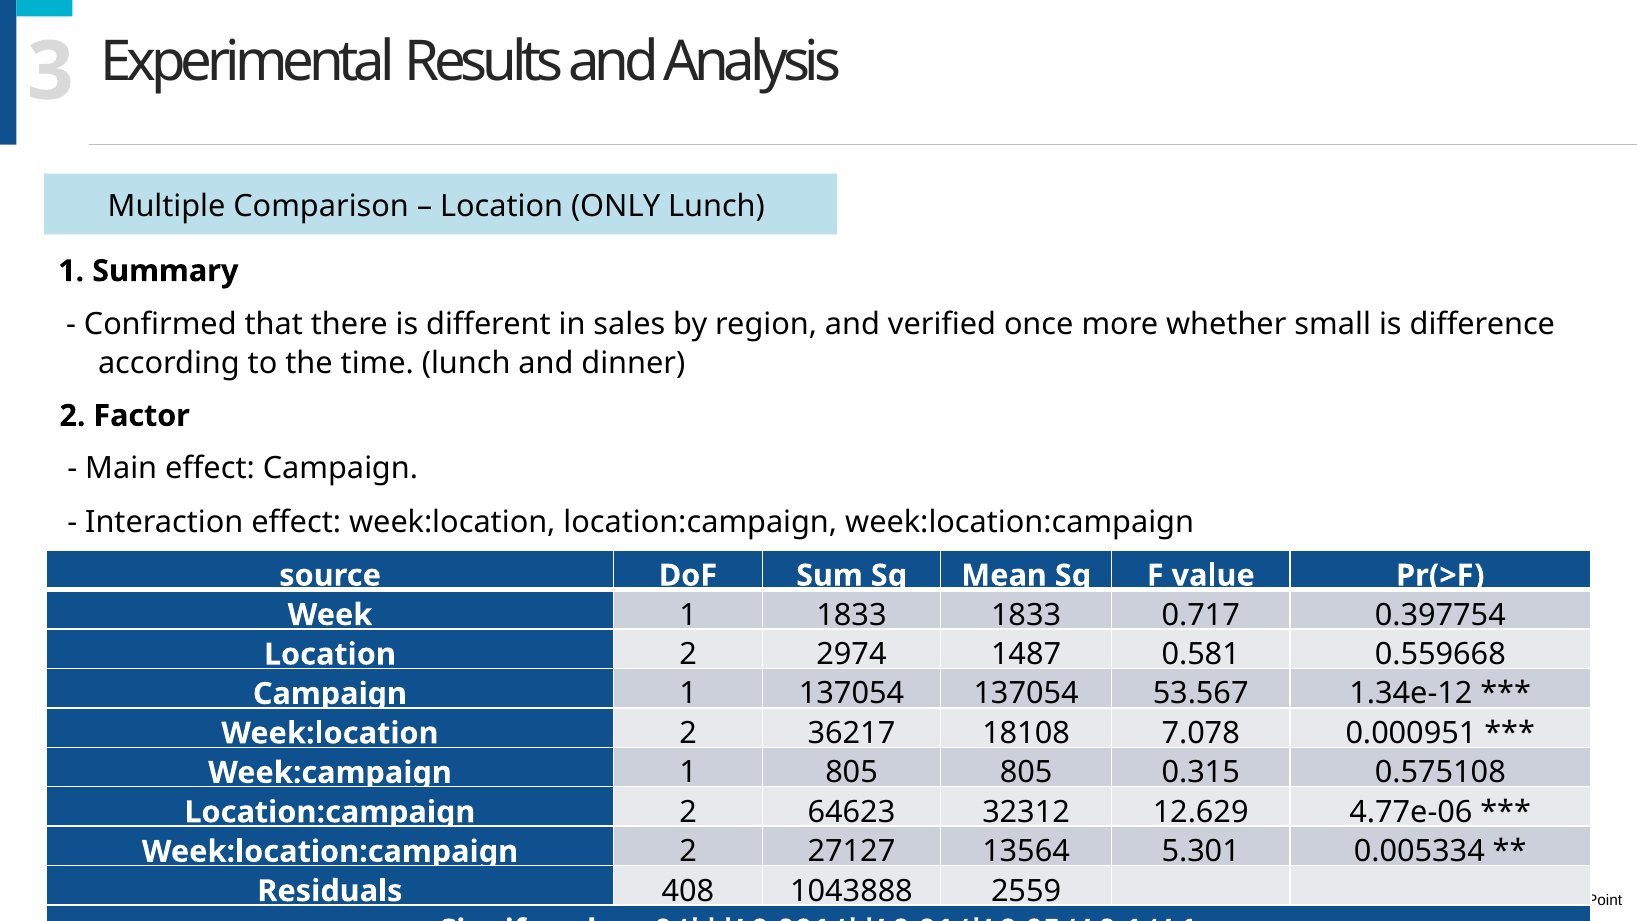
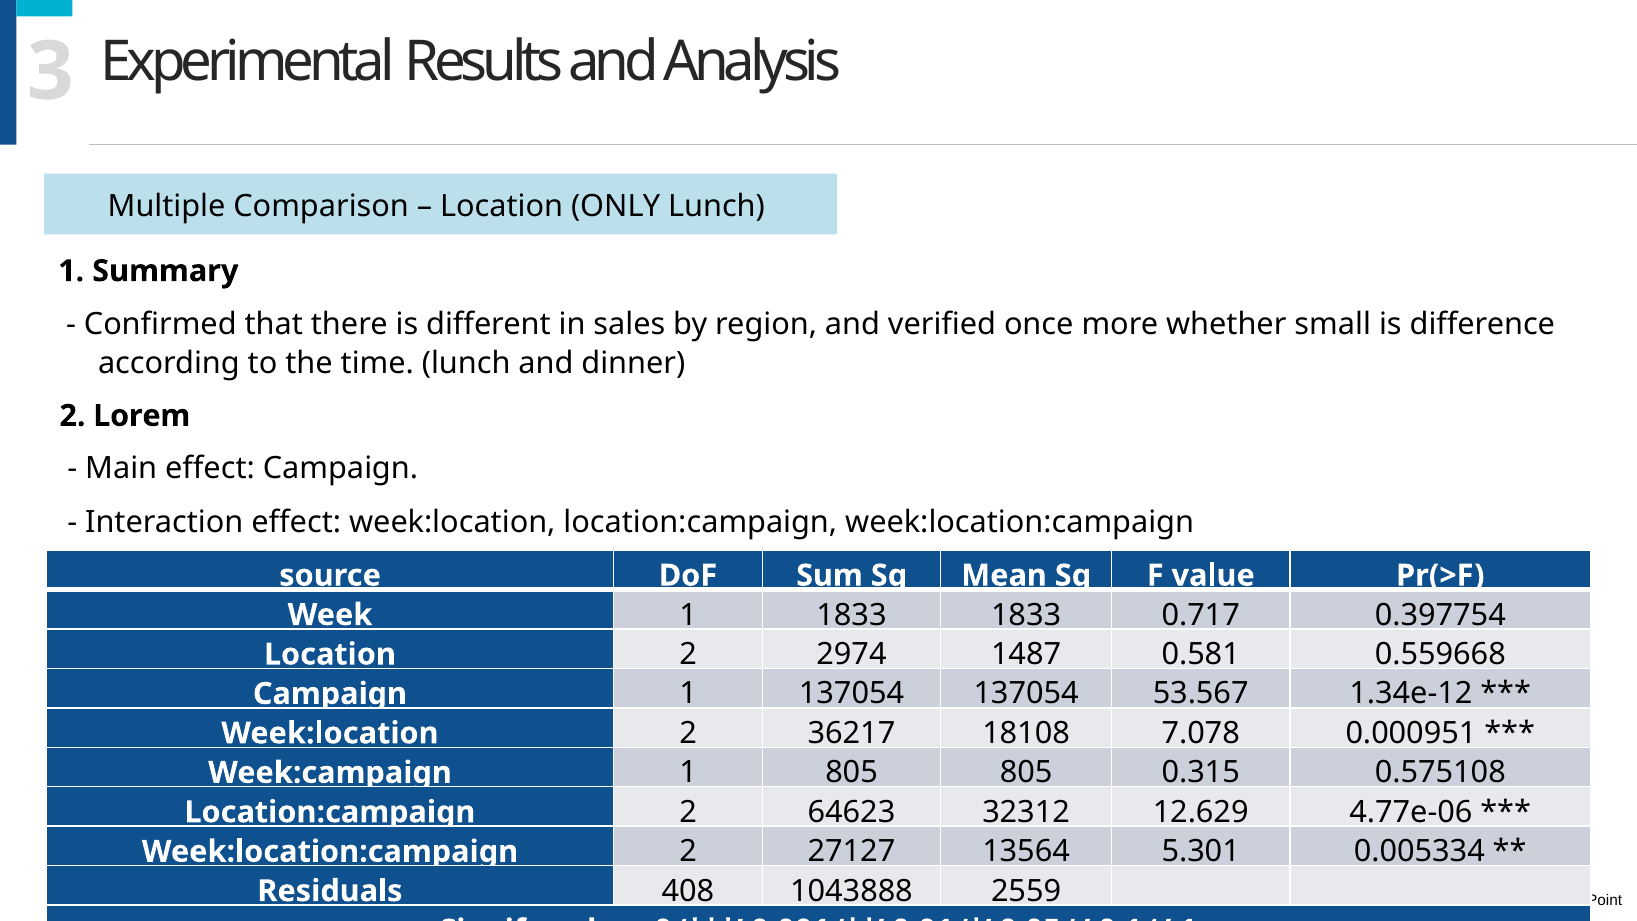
Factor: Factor -> Lorem (142, 416)
